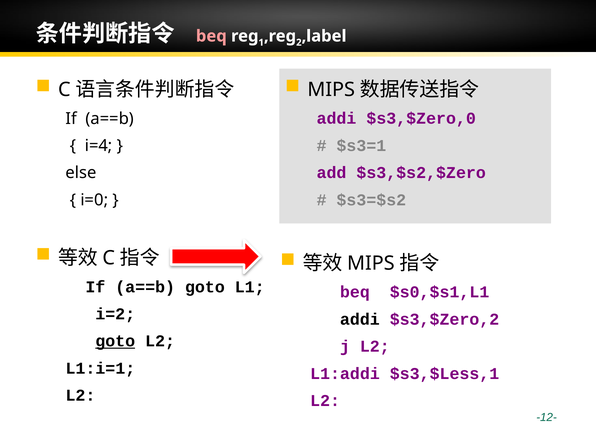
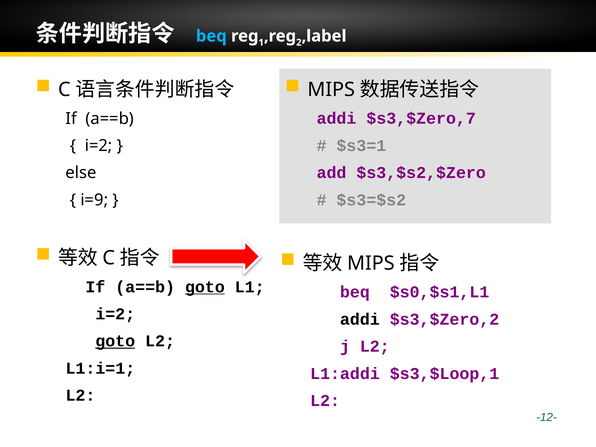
beq colour: pink -> light blue (211, 36)
$s3,$Zero,0: $s3,$Zero,0 -> $s3,$Zero,7 (421, 119)
i=4: i=4 -> i=2 (99, 146)
i=0: i=0 -> i=9 (94, 200)
goto underline: none -> present (205, 287)
$s3,$Less,1: $s3,$Less,1 -> $s3,$Loop,1 (445, 374)
